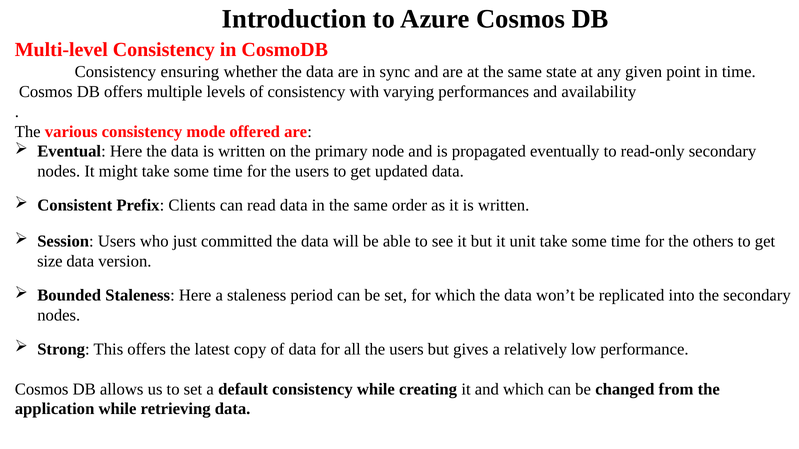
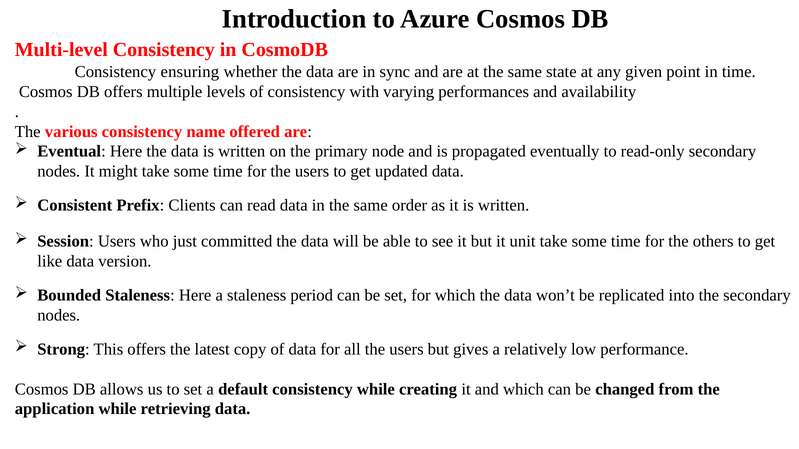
mode: mode -> name (206, 132)
size: size -> like (50, 262)
